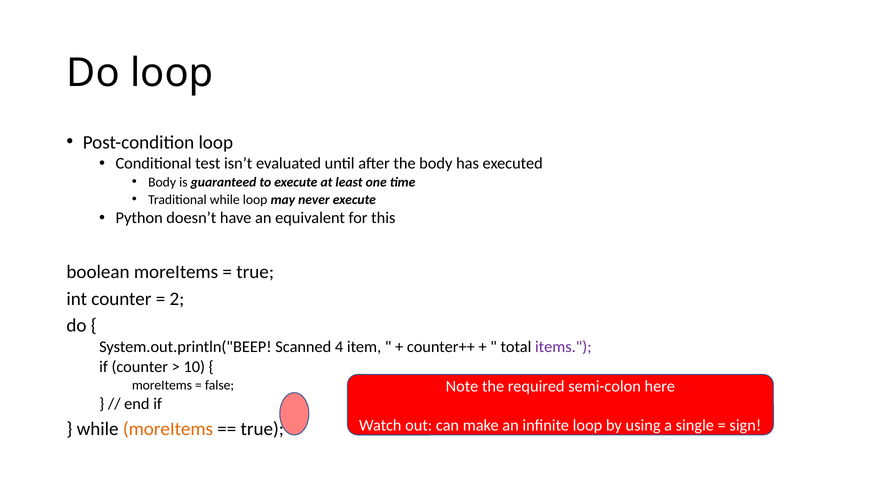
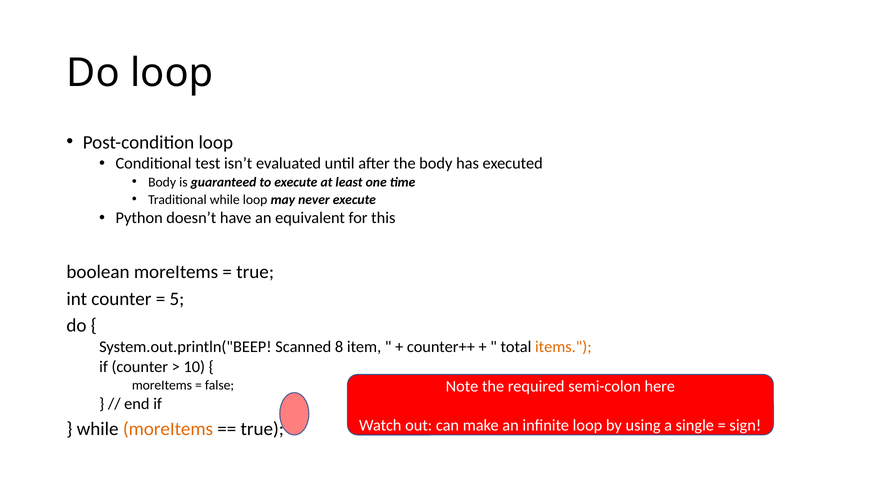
2: 2 -> 5 (177, 299)
4: 4 -> 8 (339, 347)
items colour: purple -> orange (563, 347)
